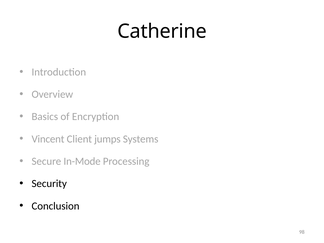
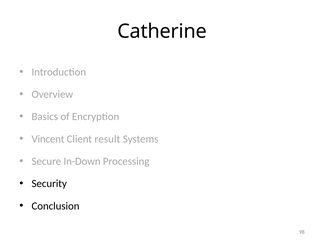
jumps: jumps -> result (107, 139)
In-Mode: In-Mode -> In-Down (82, 161)
